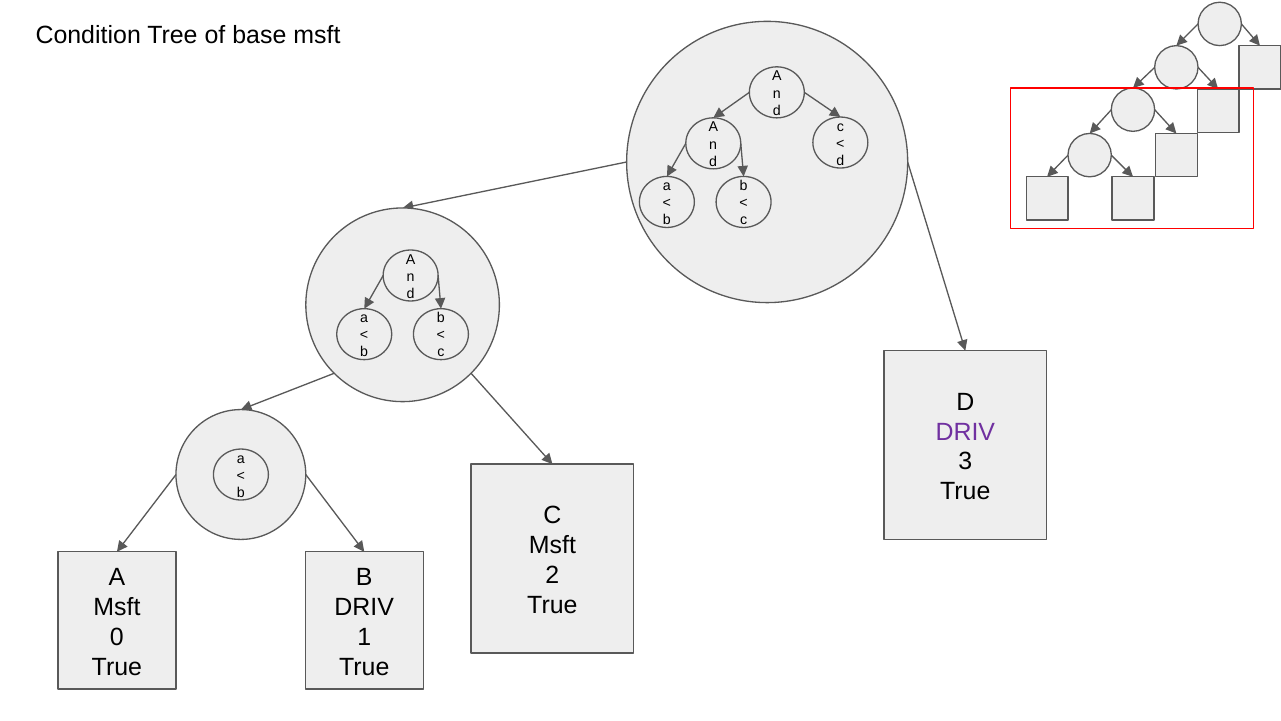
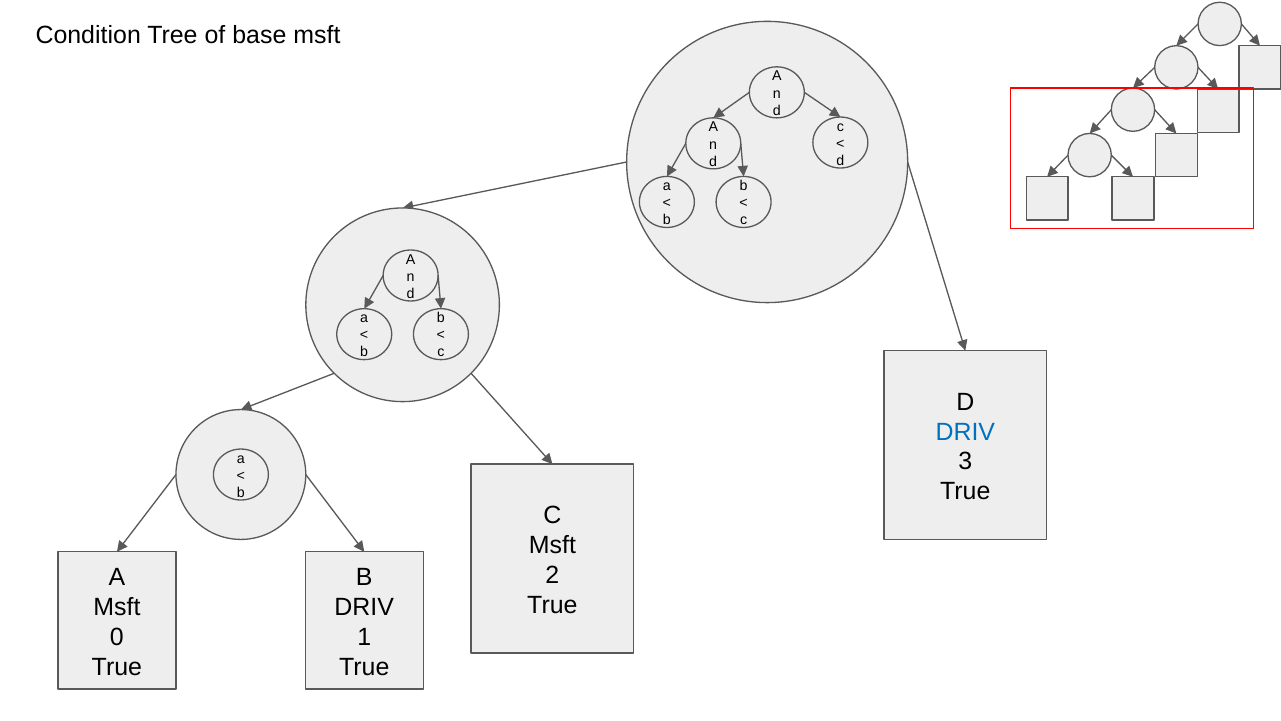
DRIV colour: purple -> blue (965, 432)
